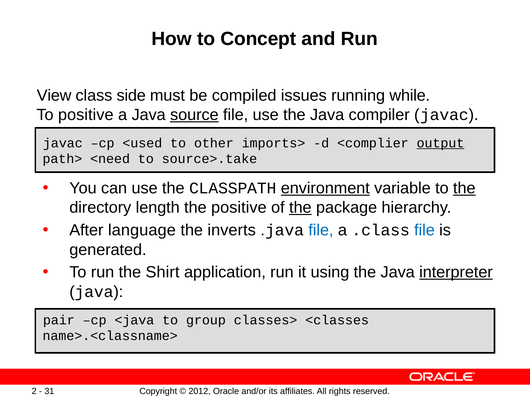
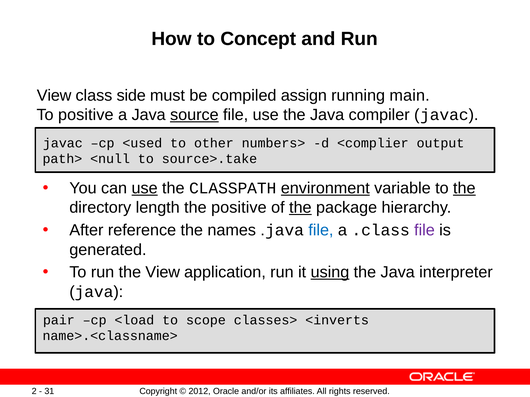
issues: issues -> assign (304, 96)
while: while -> main (410, 96)
imports>: imports> -> numbers> (274, 143)
output underline: present -> none (440, 143)
<need: <need -> <null (110, 159)
use underline: none -> present (145, 188)
language: language -> reference (142, 231)
inverts: inverts -> names (232, 231)
file colour: blue -> purple (424, 231)
the Shirt: Shirt -> View (163, 273)
using underline: none -> present (330, 273)
interpreter underline: present -> none (456, 273)
<java: <java -> <load (134, 320)
group: group -> scope (206, 320)
<classes: <classes -> <inverts (337, 320)
